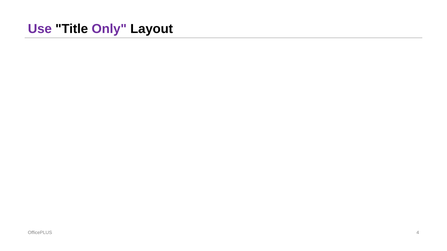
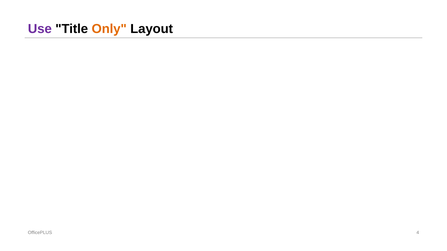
Only colour: purple -> orange (109, 29)
